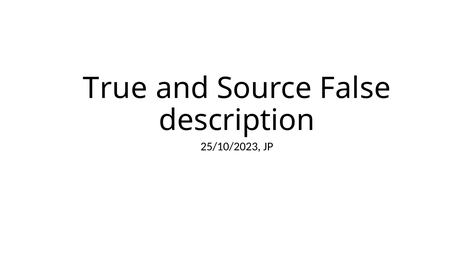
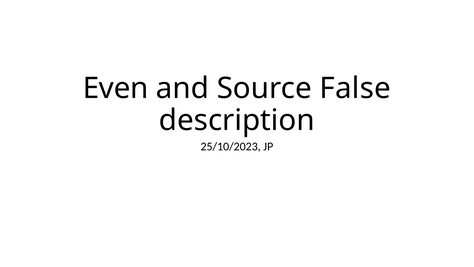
True: True -> Even (116, 88)
